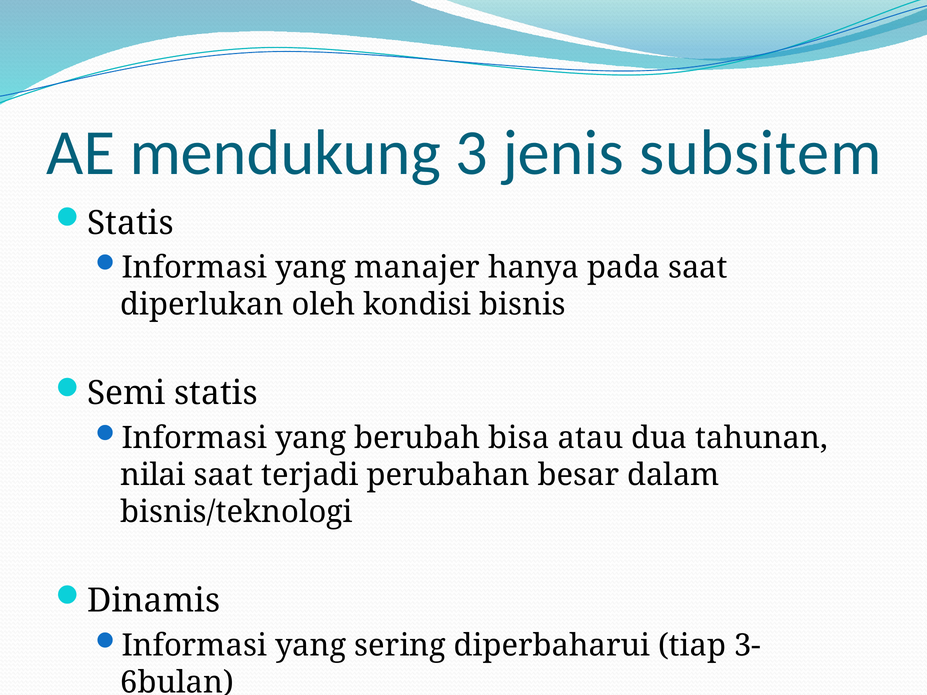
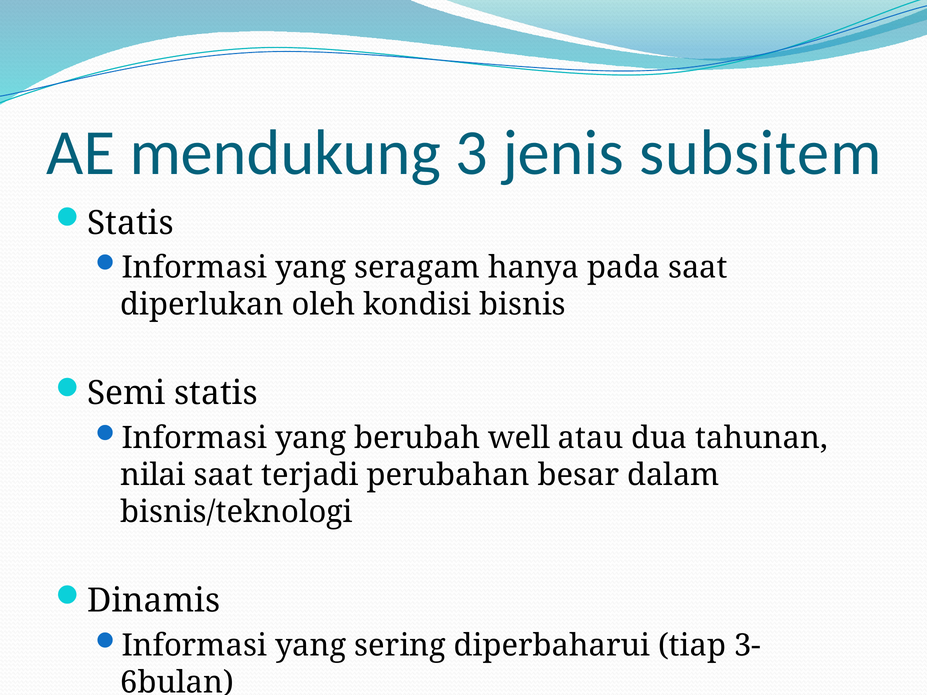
manajer: manajer -> seragam (417, 268)
bisa: bisa -> well (519, 438)
